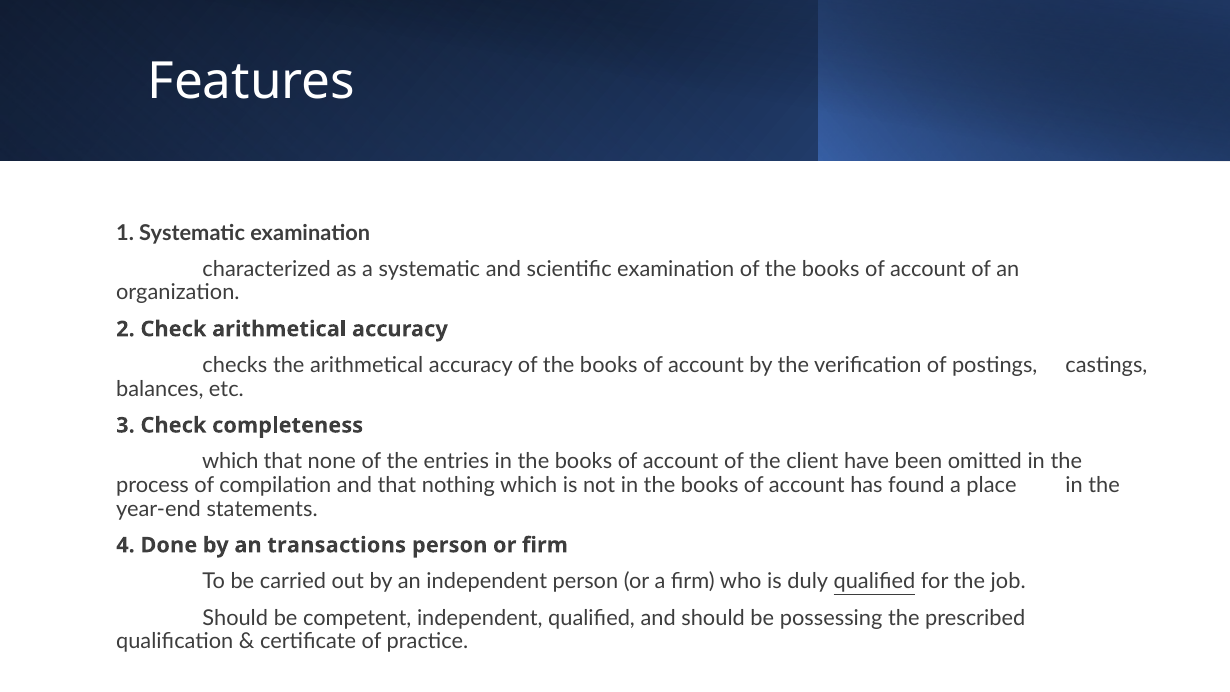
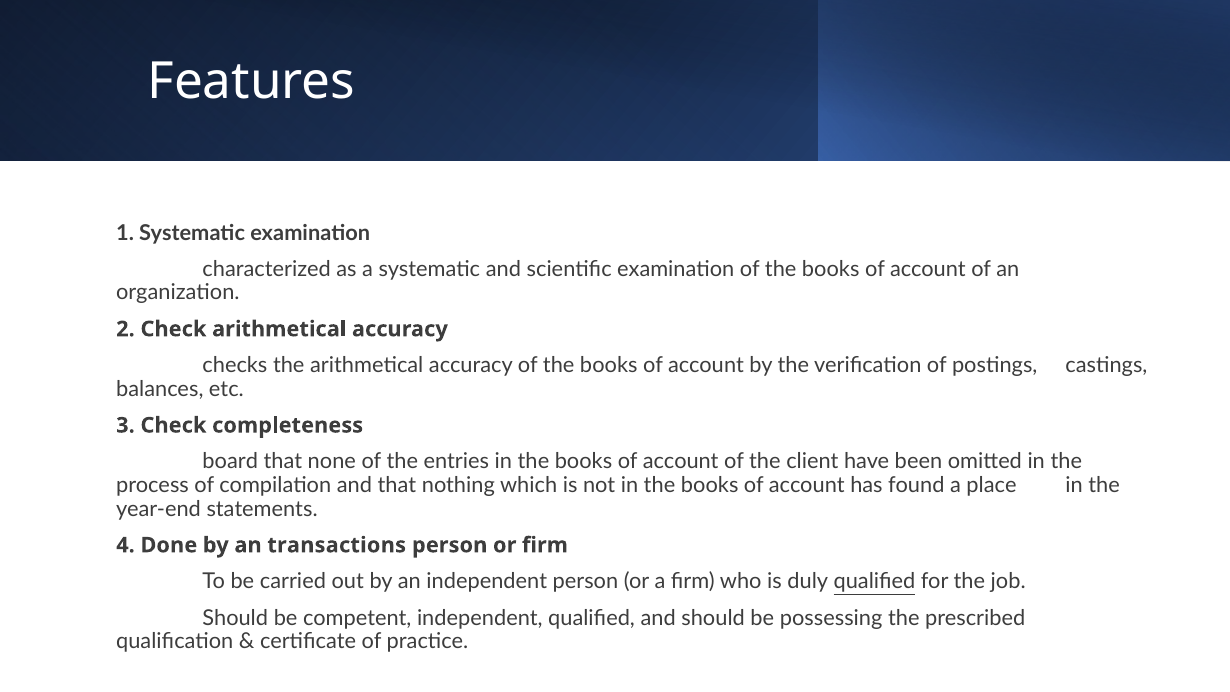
which: which -> board (230, 462)
